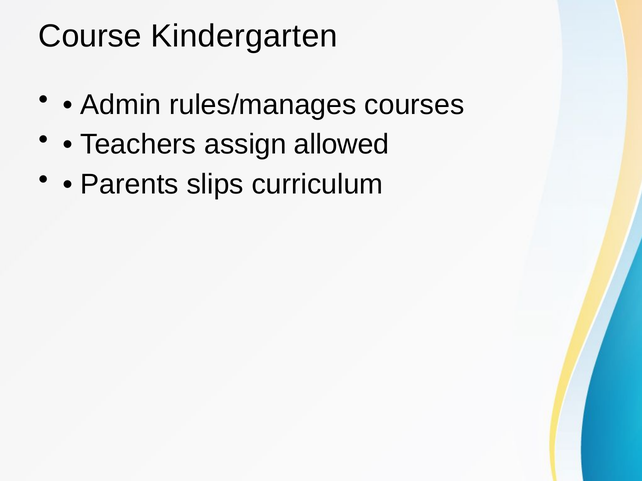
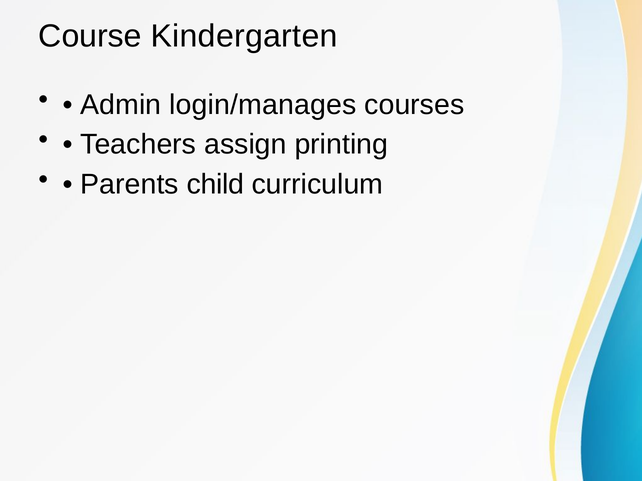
rules/manages: rules/manages -> login/manages (263, 105)
allowed: allowed -> printing (341, 145)
slips: slips -> child (215, 185)
